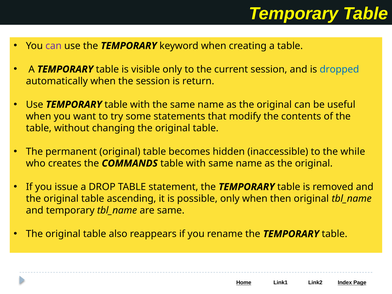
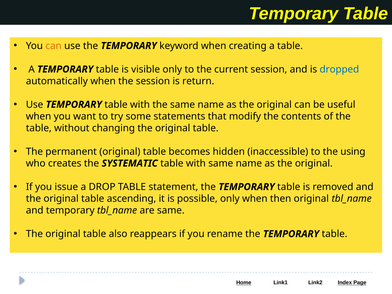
can colour: purple -> orange (54, 46)
while: while -> using (353, 152)
COMMANDS: COMMANDS -> SYSTEMATIC (130, 163)
